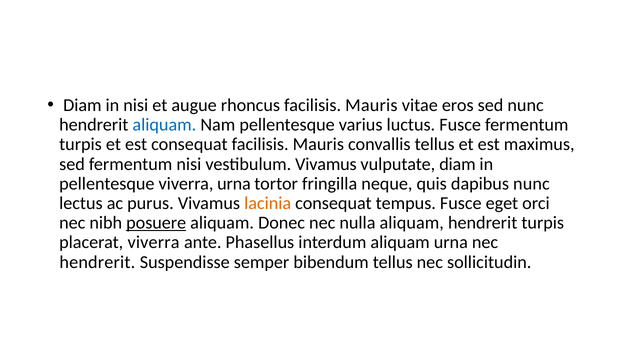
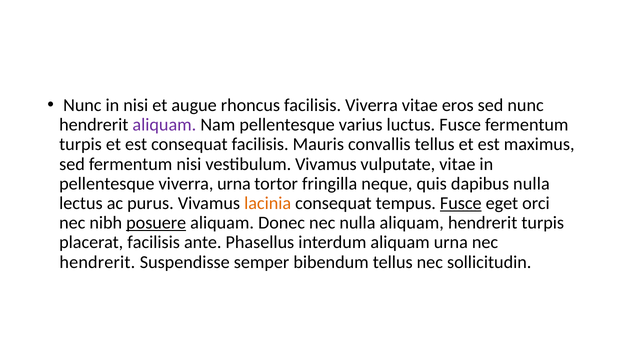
Diam: Diam -> Nunc (82, 105)
rhoncus facilisis Mauris: Mauris -> Viverra (372, 105)
aliquam colour: blue -> purple (164, 125)
vulputate diam: diam -> vitae (457, 164)
dapibus nunc: nunc -> nulla (531, 184)
Fusce underline: none -> present (461, 203)
placerat viverra: viverra -> facilisis (154, 243)
